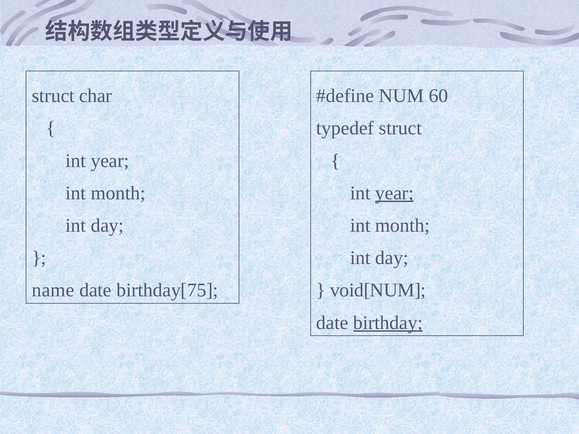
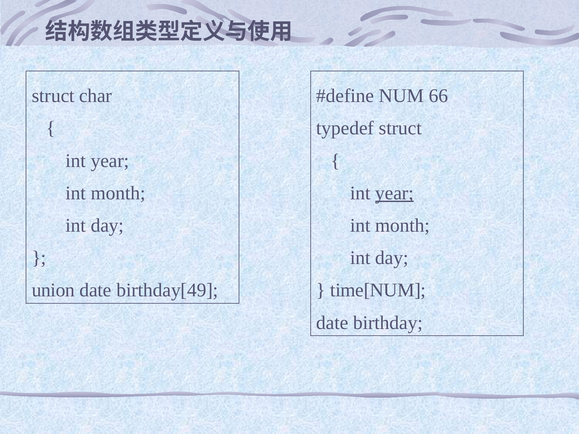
60: 60 -> 66 (438, 96)
name: name -> union (53, 290)
birthday[75: birthday[75 -> birthday[49 (167, 290)
void[NUM: void[NUM -> time[NUM (378, 290)
birthday underline: present -> none (388, 323)
